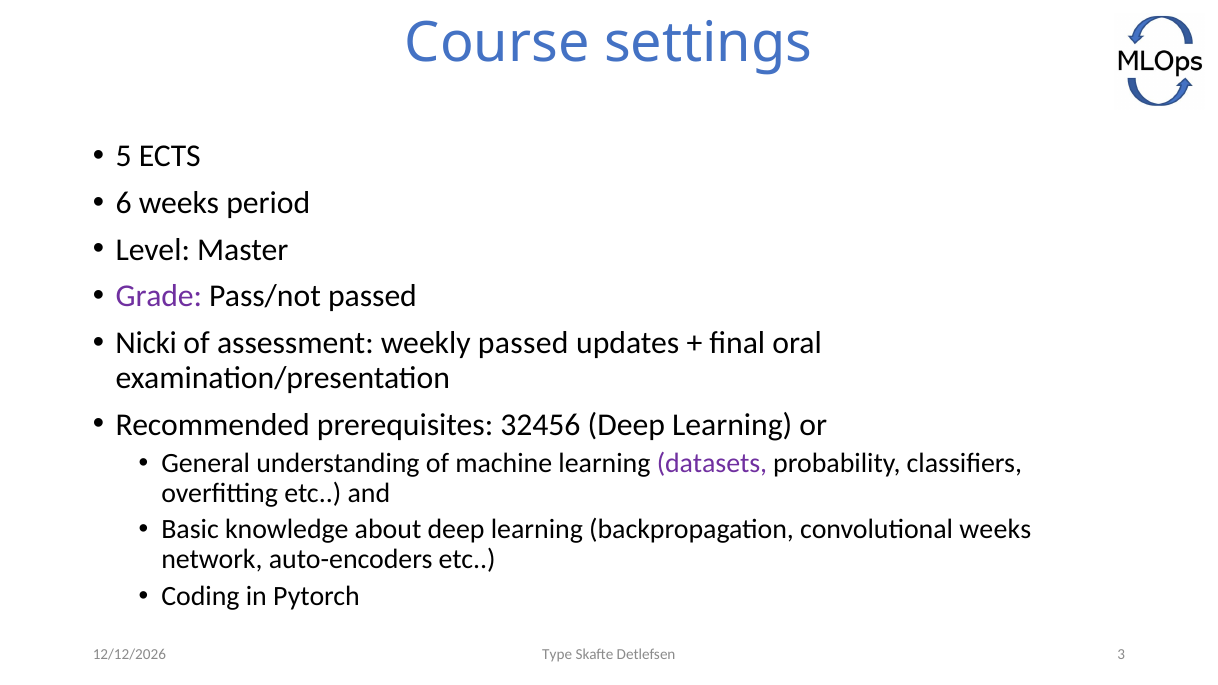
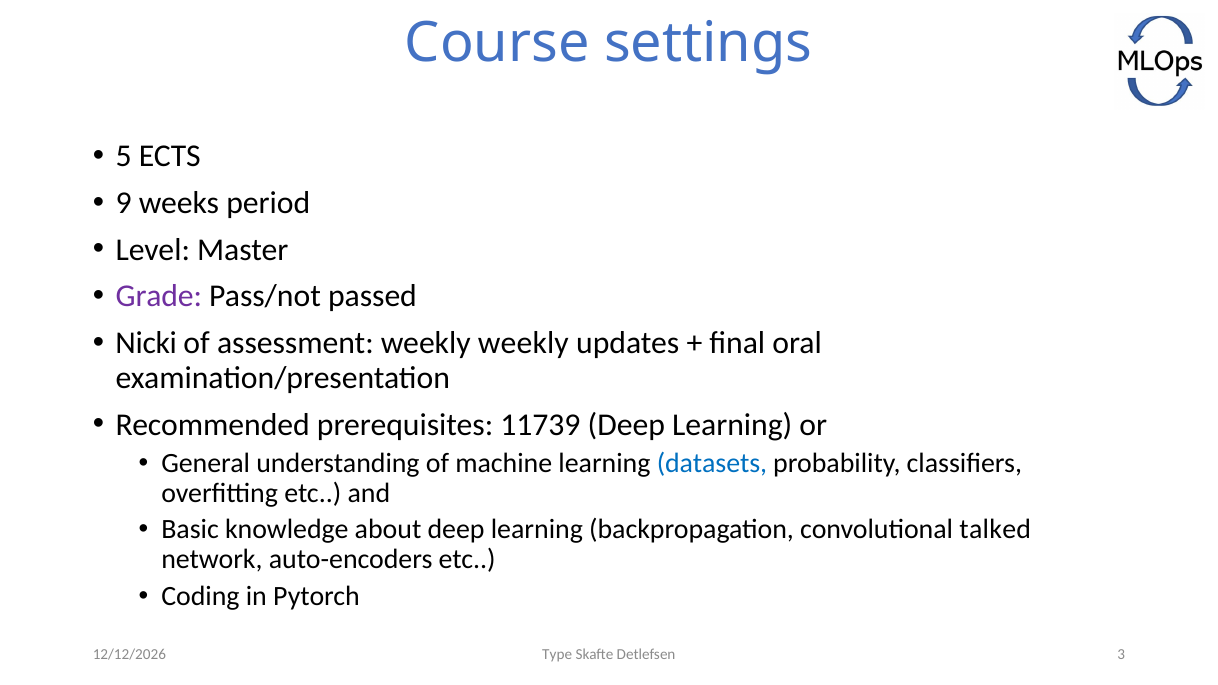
6: 6 -> 9 (124, 203)
weekly passed: passed -> weekly (523, 343)
32456: 32456 -> 11739 (540, 425)
datasets colour: purple -> blue (712, 463)
convolutional weeks: weeks -> talked (995, 530)
